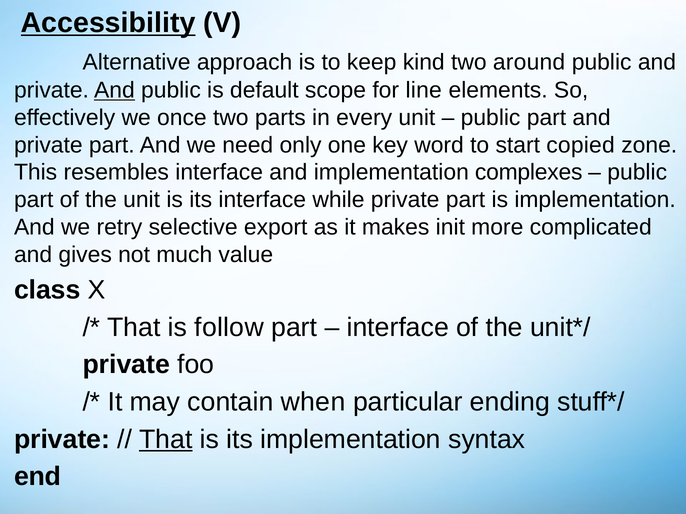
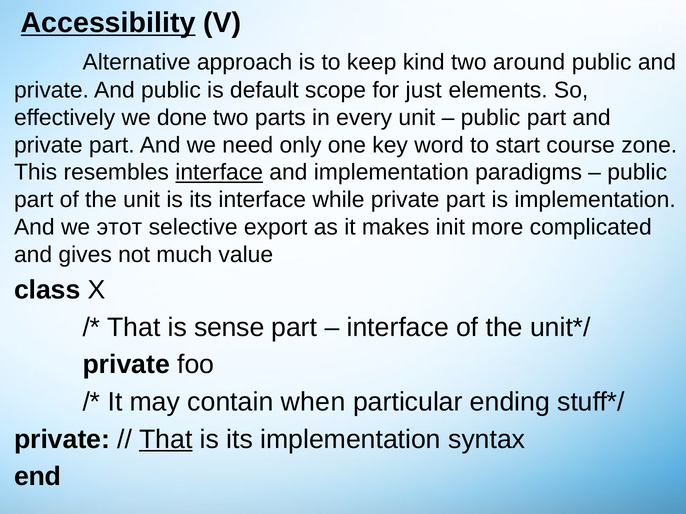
And underline: present -> none (114, 90)
line: line -> just (424, 90)
once: once -> done (182, 118)
copied: copied -> course (581, 145)
interface underline: none -> present (219, 173)
complexes: complexes -> paradigms (529, 173)
retry: retry -> этот (119, 227)
follow: follow -> sense (229, 328)
